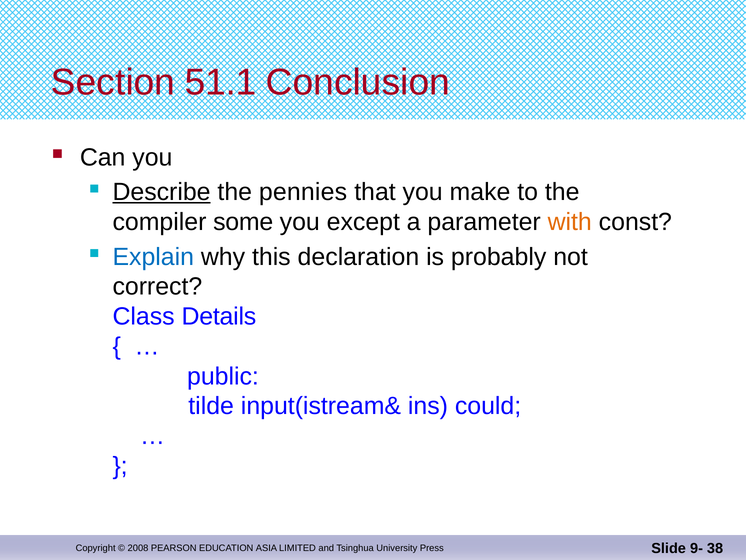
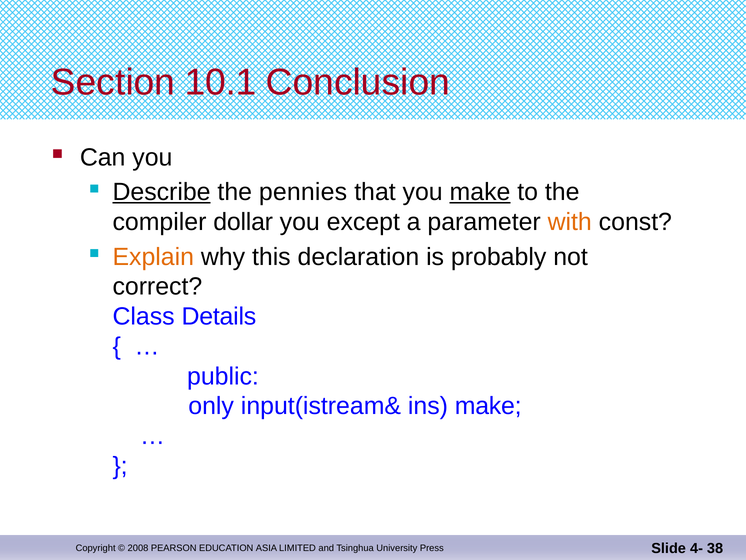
51.1: 51.1 -> 10.1 (221, 82)
make underline: none -> present (480, 192)
some: some -> dollar (243, 222)
Explain colour: blue -> orange (153, 257)
tilde: tilde -> only (211, 406)
ins could: could -> make (488, 406)
9-: 9- -> 4- (697, 548)
